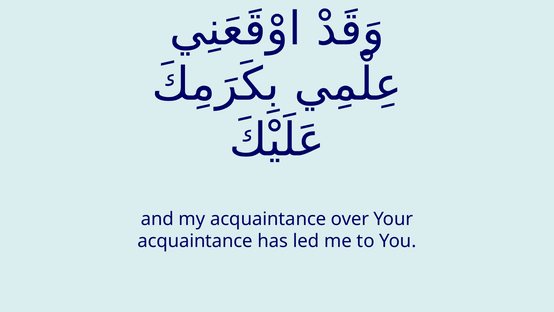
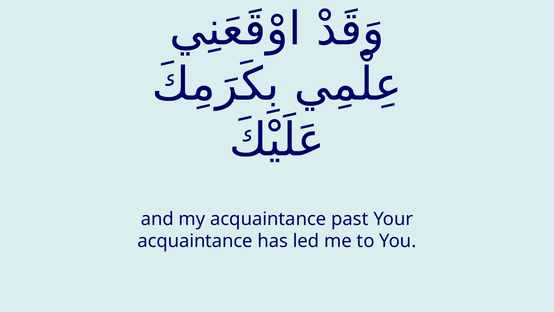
over: over -> past (350, 219)
